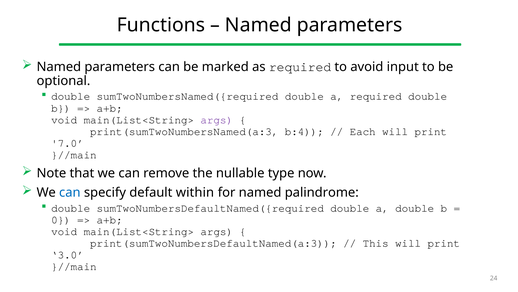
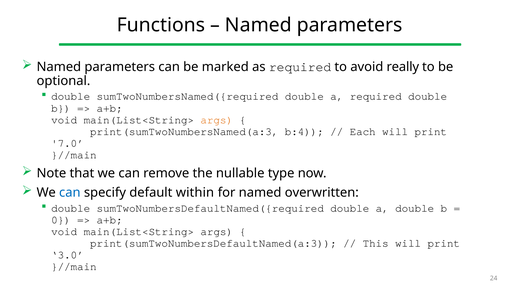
input: input -> really (403, 67)
args colour: purple -> orange (217, 120)
palindrome: palindrome -> overwritten (322, 192)
